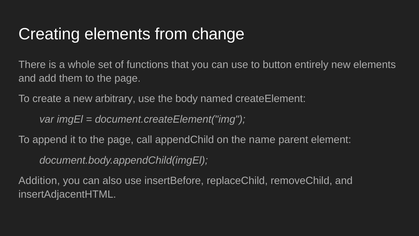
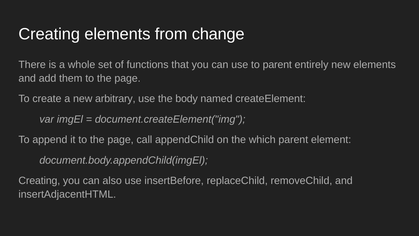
to button: button -> parent (277, 65)
name: name -> which (262, 140)
Addition: Addition -> Creating (39, 181)
